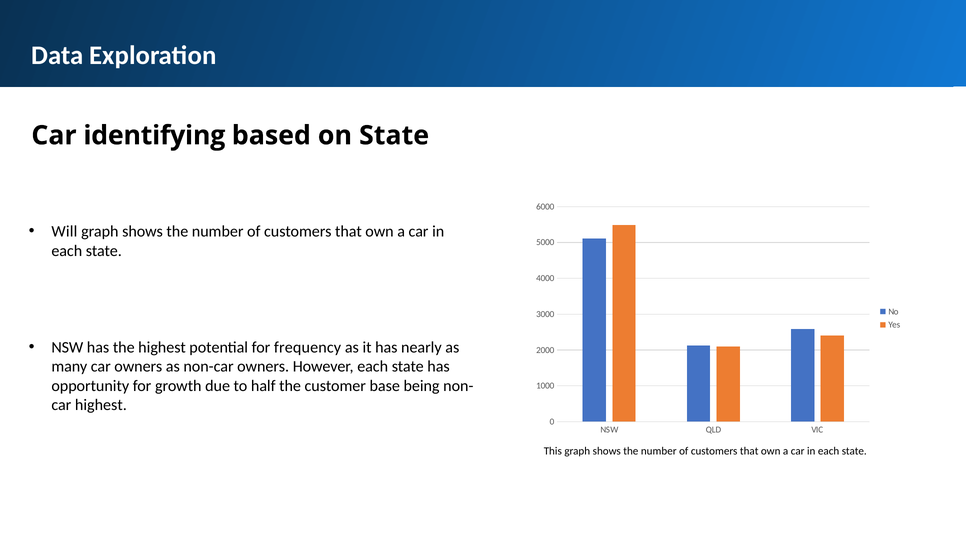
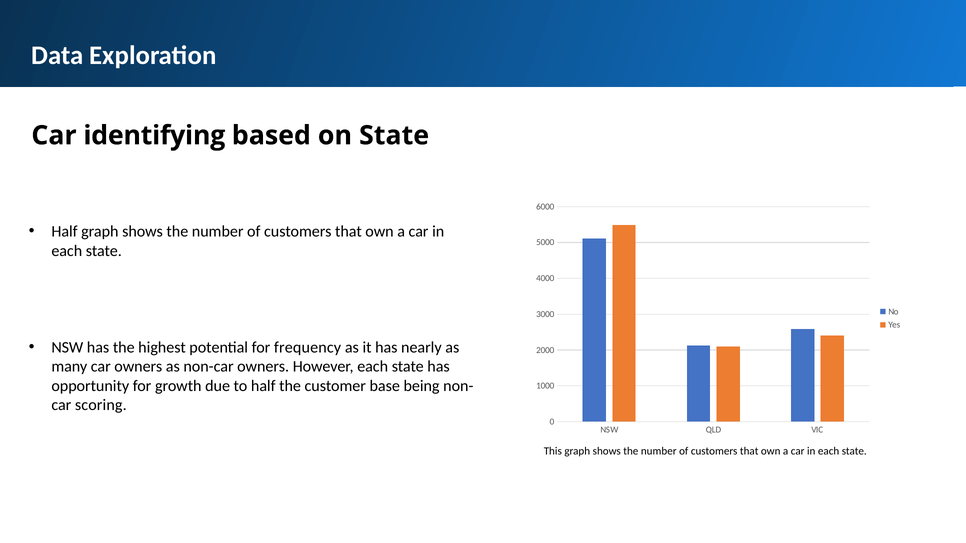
Will: Will -> Half (65, 232)
car highest: highest -> scoring (101, 405)
